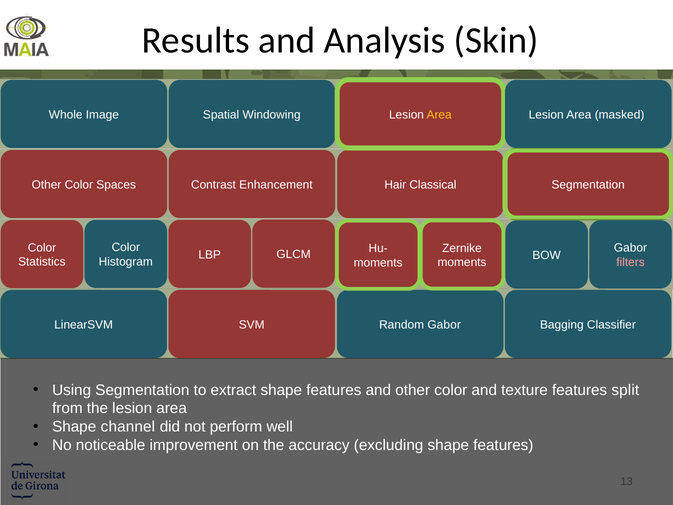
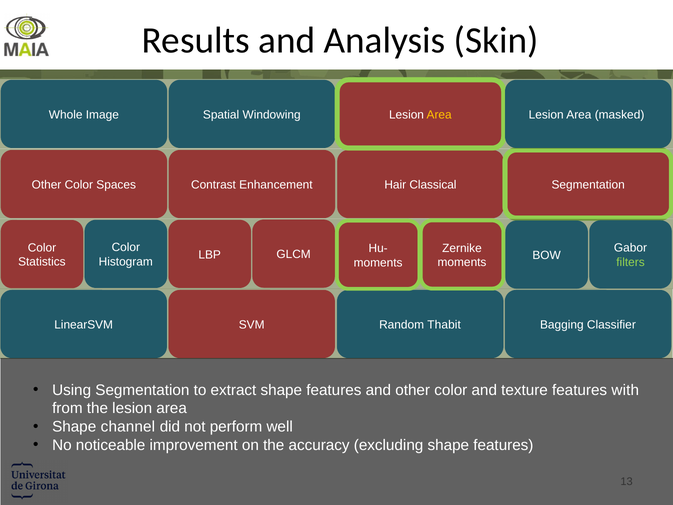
filters colour: pink -> light green (631, 262)
Random Gabor: Gabor -> Thabit (444, 325)
split: split -> with (625, 390)
